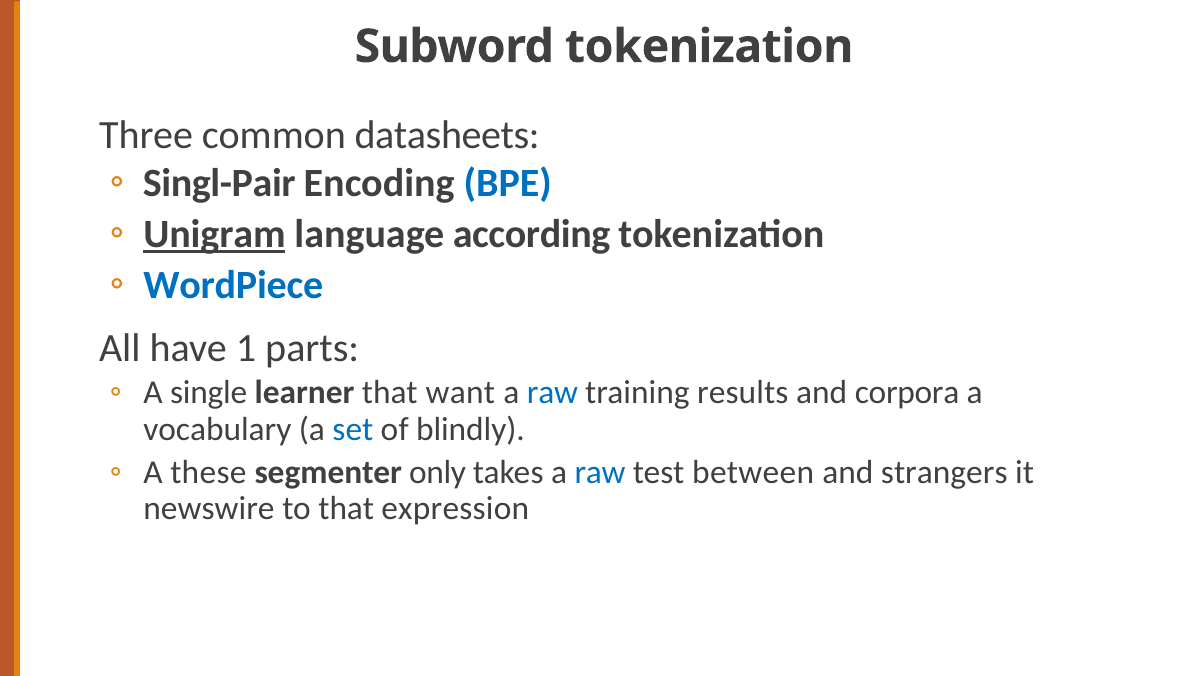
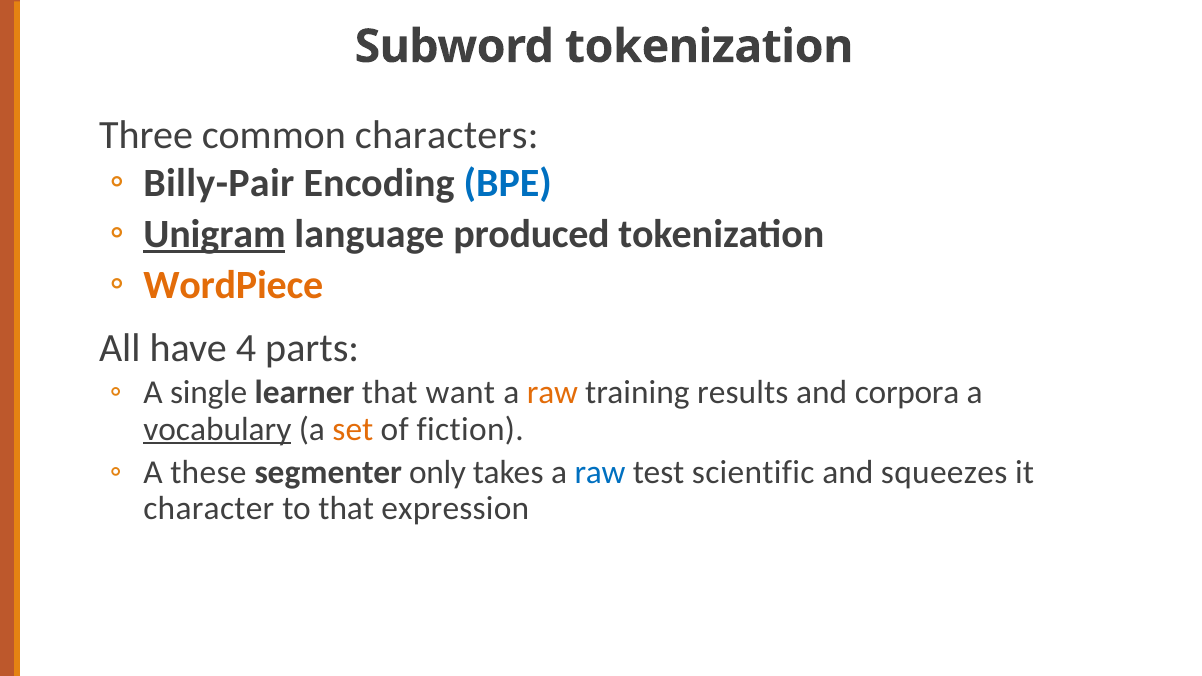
datasheets: datasheets -> characters (447, 135)
Singl-Pair: Singl-Pair -> Billy-Pair (219, 183)
according: according -> produced (532, 234)
WordPiece colour: blue -> orange (233, 285)
1: 1 -> 4 (246, 348)
raw colour: blue -> orange (552, 393)
vocabulary underline: none -> present (217, 429)
set colour: blue -> orange (353, 429)
blindly: blindly -> fiction (470, 429)
between: between -> scientific (753, 473)
strangers: strangers -> squeezes (944, 473)
newswire: newswire -> character (209, 509)
